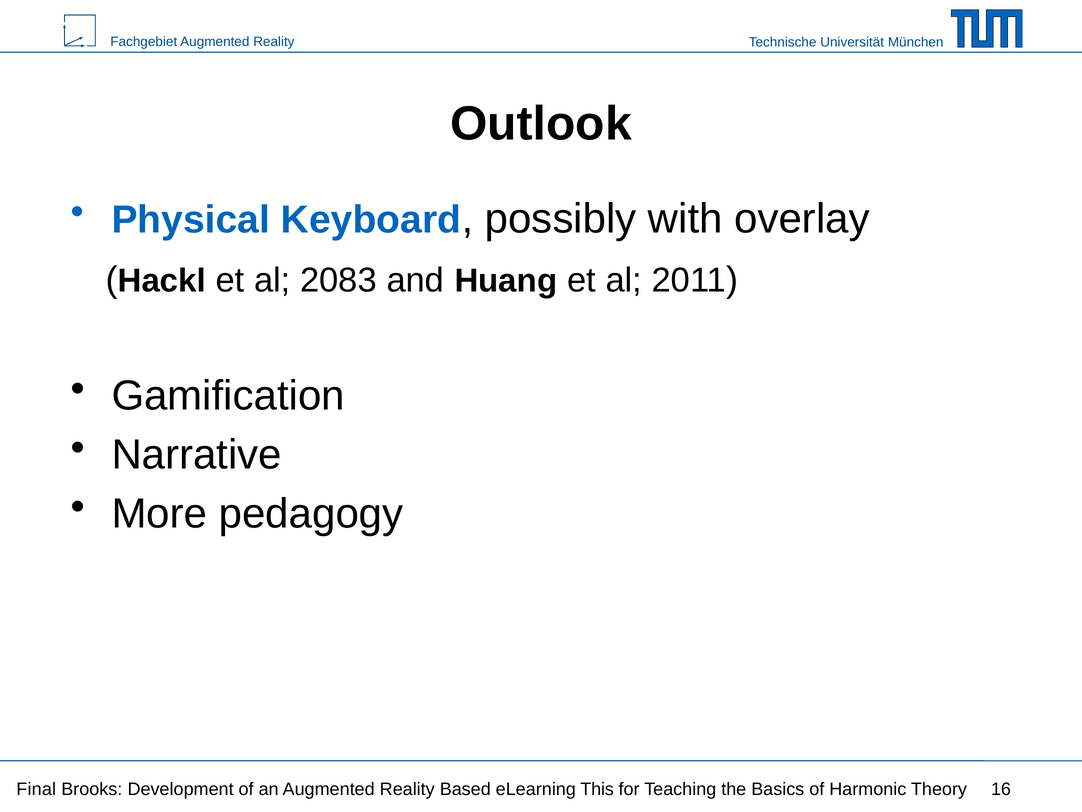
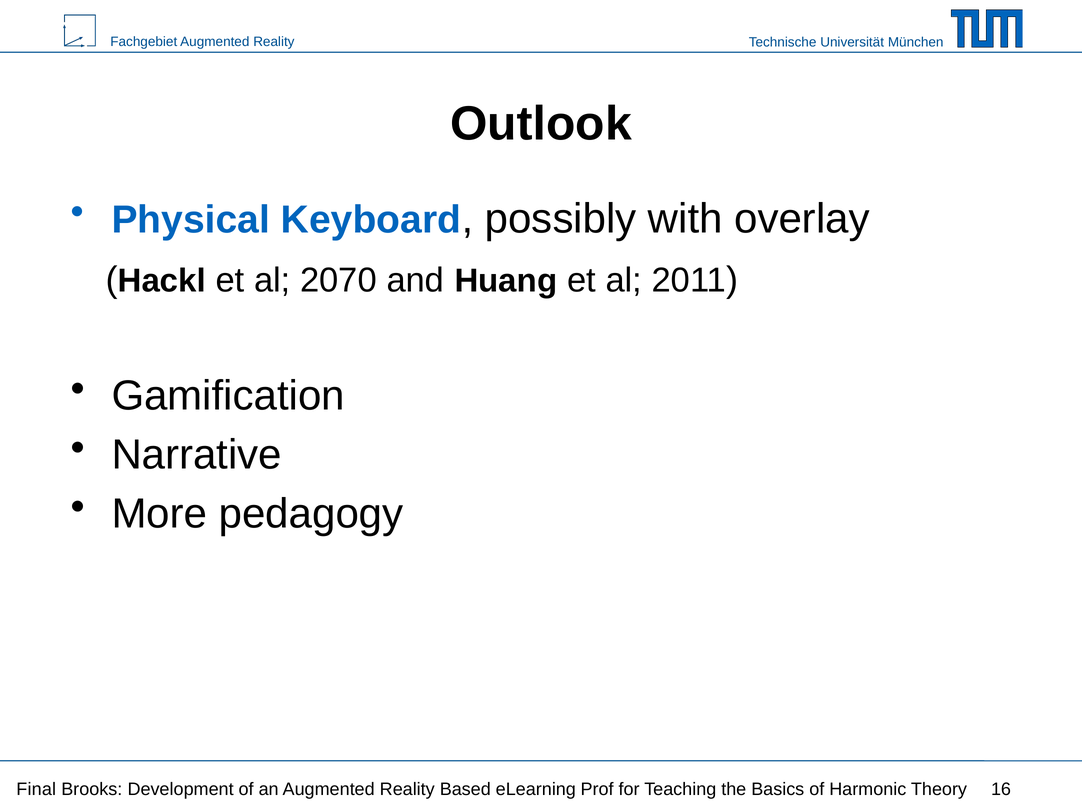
2083: 2083 -> 2070 (338, 280)
This: This -> Prof (597, 789)
